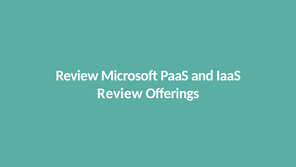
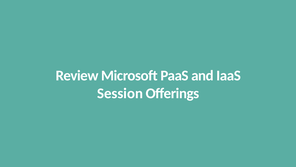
Review: Review -> Session (120, 93)
